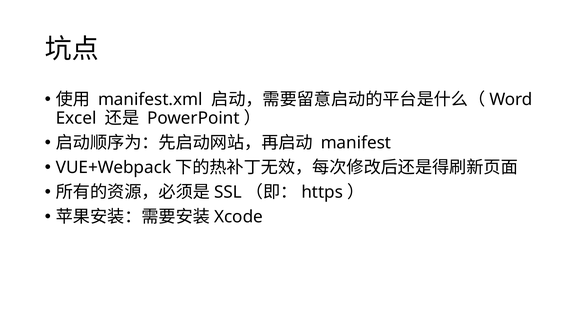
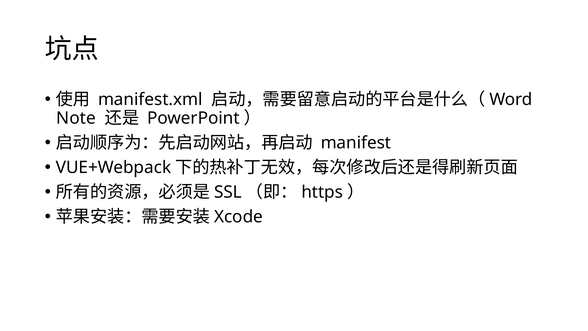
Excel: Excel -> Note (76, 118)
